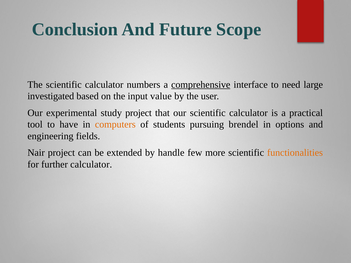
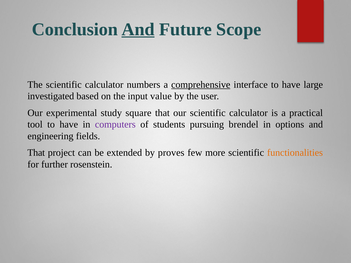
And underline: none -> present (138, 29)
interface to need: need -> have (291, 85)
study project: project -> square (138, 113)
computers colour: orange -> purple (115, 125)
Nair: Nair -> That (36, 153)
handle: handle -> proves (171, 153)
further calculator: calculator -> rosenstein (91, 165)
